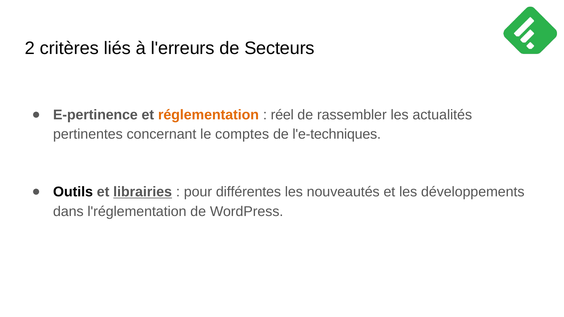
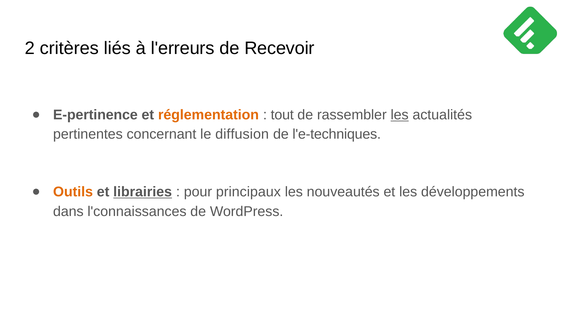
Secteurs: Secteurs -> Recevoir (280, 48)
réel: réel -> tout (282, 115)
les underline: none -> present (400, 115)
comptes: comptes -> diffusion (242, 134)
Outils colour: black -> orange (73, 192)
différentes: différentes -> principaux (248, 192)
l'réglementation: l'réglementation -> l'connaissances (137, 212)
